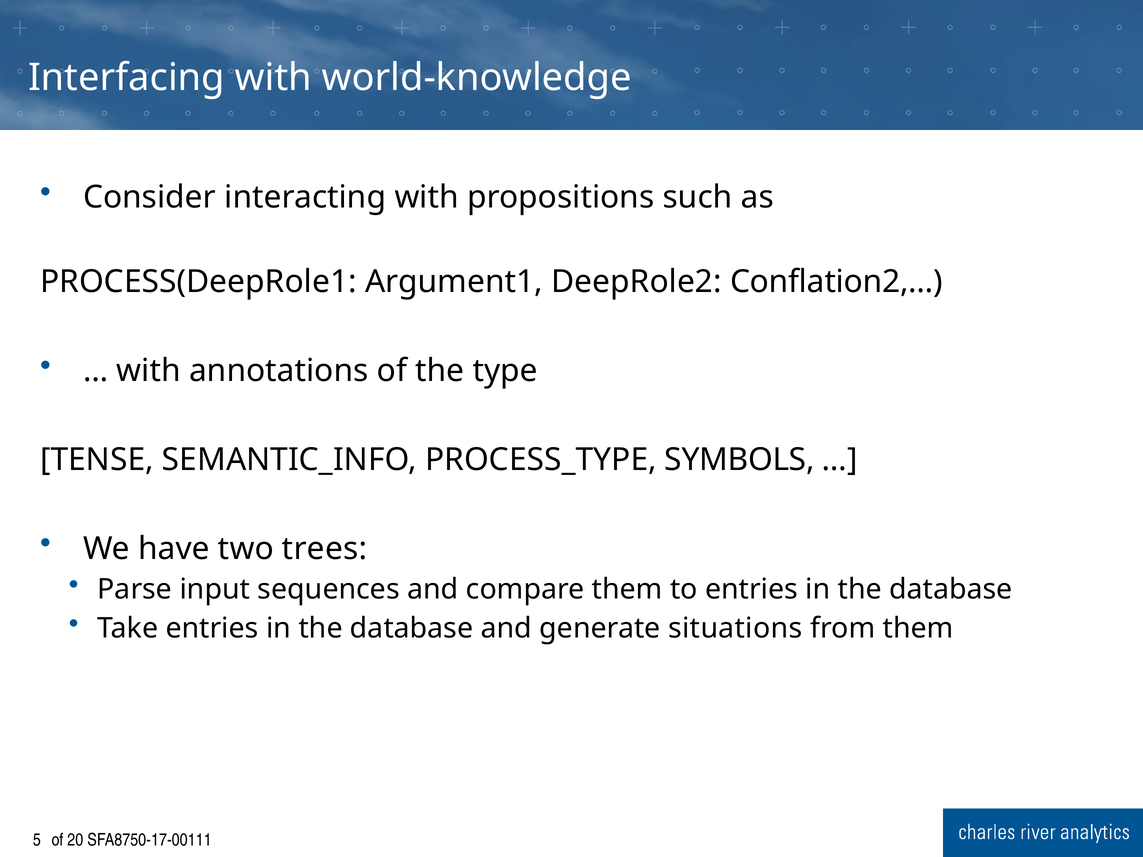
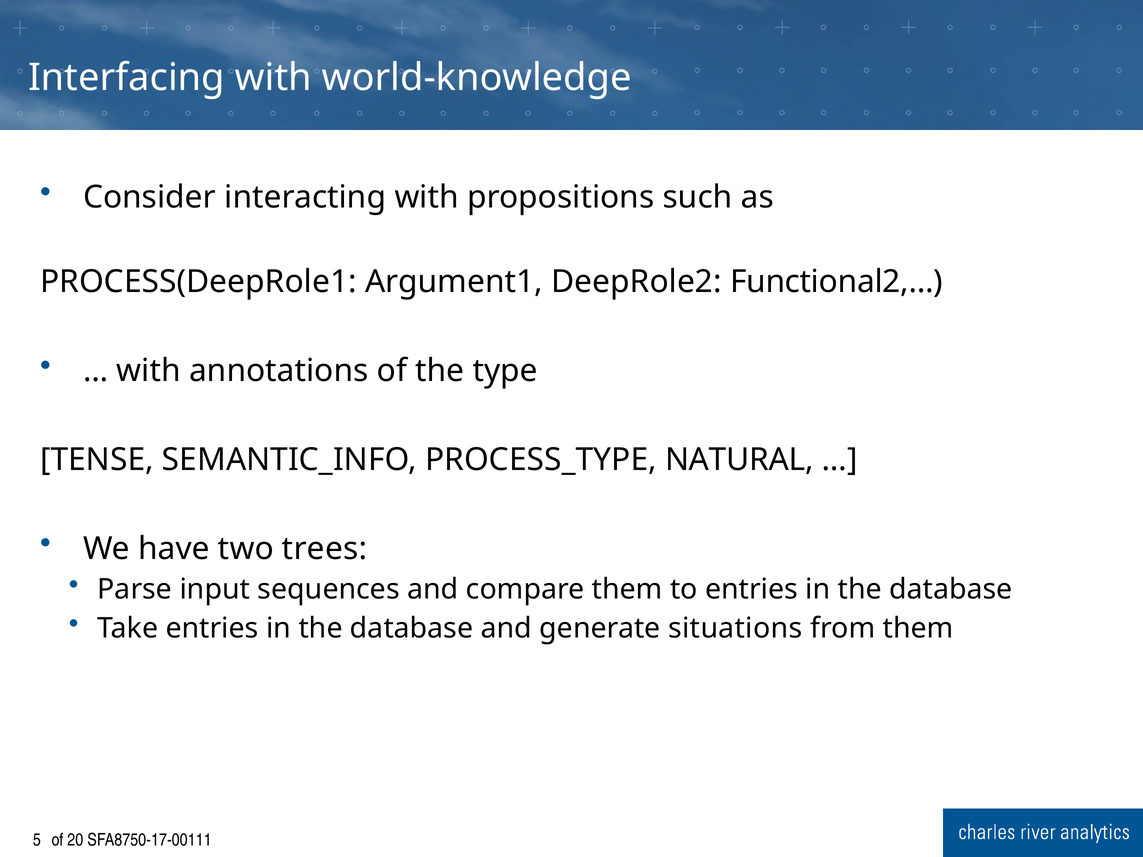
Conflation2,…: Conflation2,… -> Functional2,… (836, 282)
SYMBOLS: SYMBOLS -> NATURAL (739, 460)
